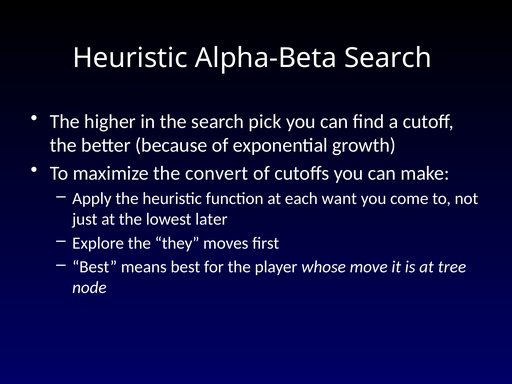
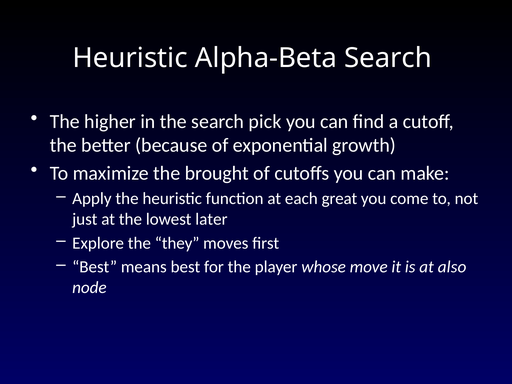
convert: convert -> brought (217, 173)
want: want -> great (339, 199)
tree: tree -> also (452, 267)
